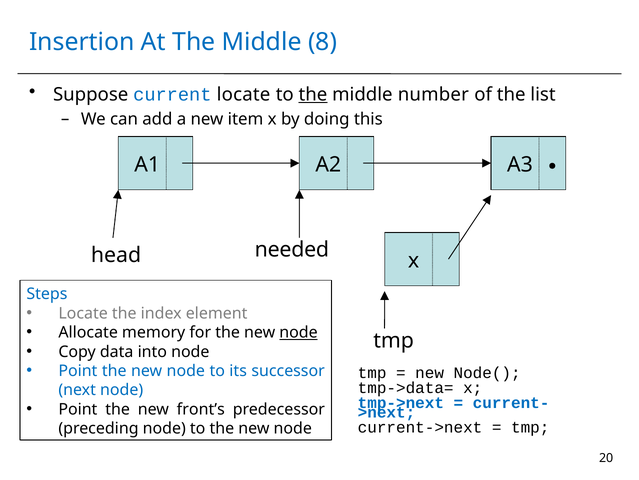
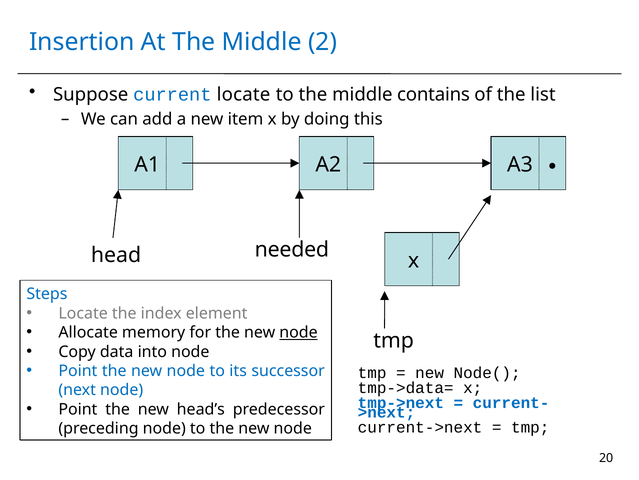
8: 8 -> 2 (323, 42)
the underline: present -> none (313, 94)
number: number -> contains (433, 94)
front’s: front’s -> head’s (201, 409)
